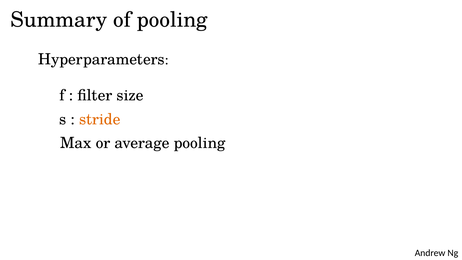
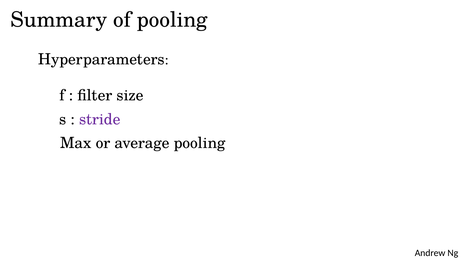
stride colour: orange -> purple (100, 119)
